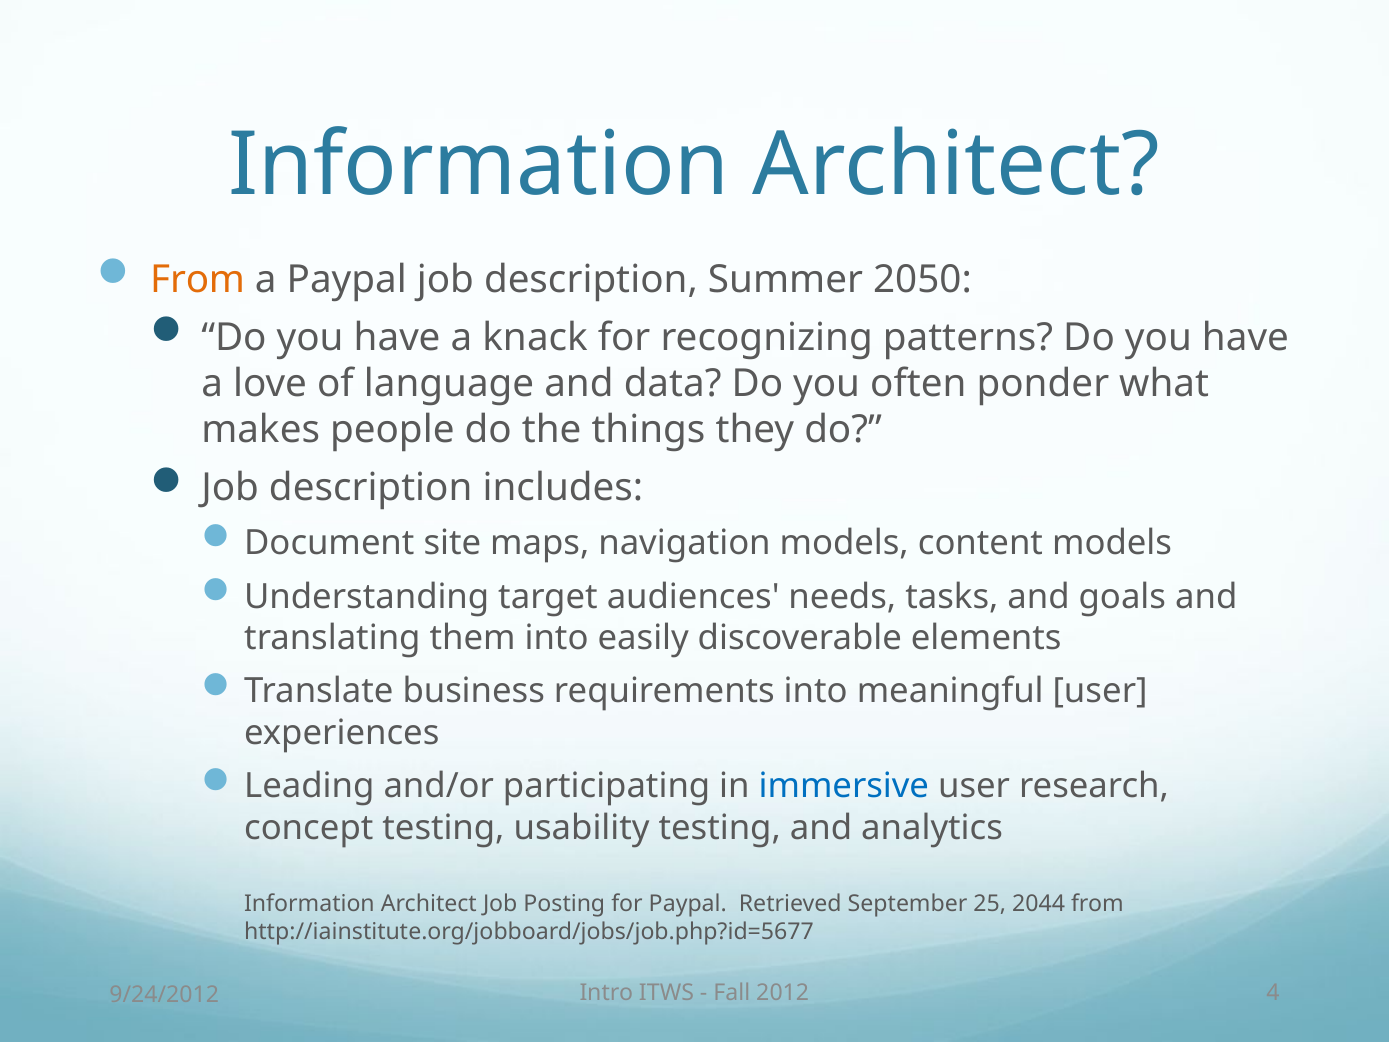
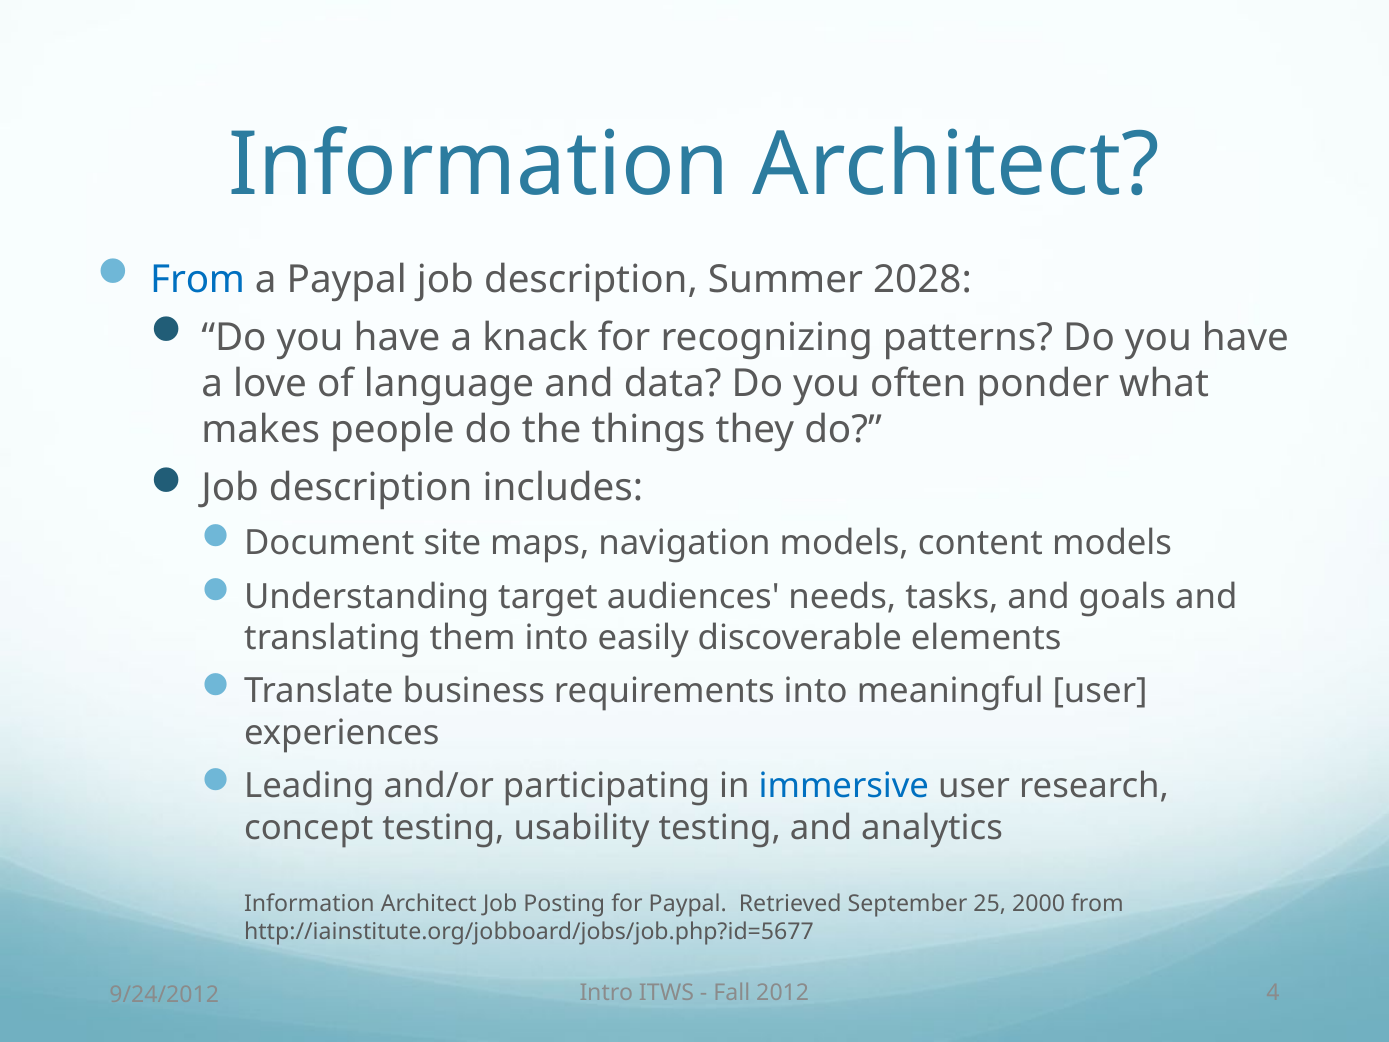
From colour: orange -> blue (198, 279)
2050: 2050 -> 2028 (923, 279)
2044: 2044 -> 2000 (1039, 904)
